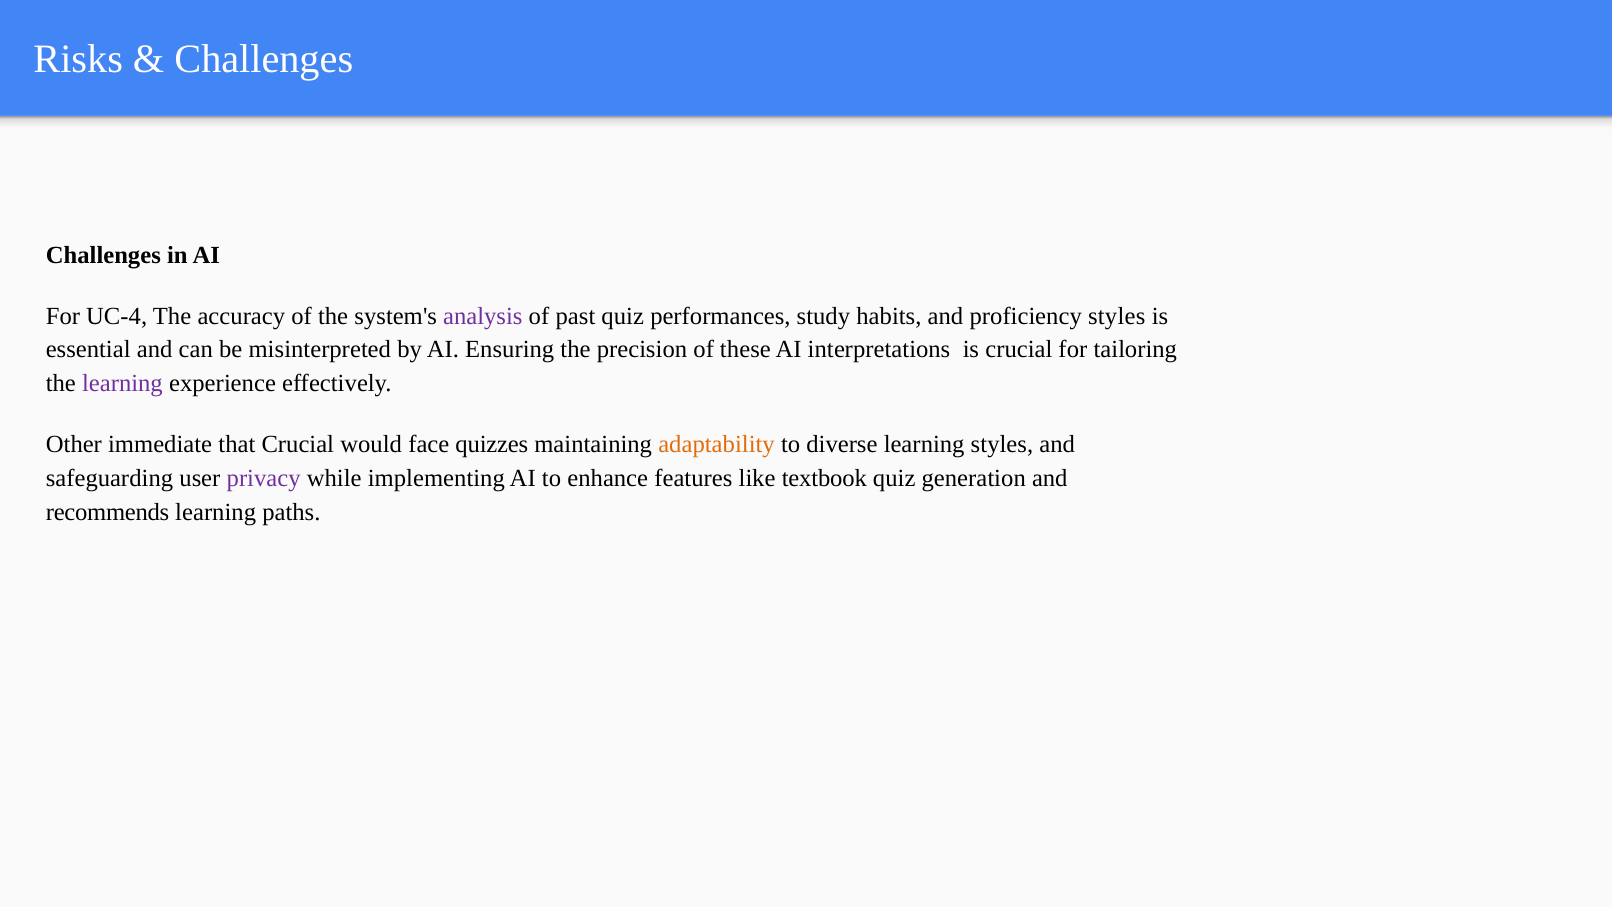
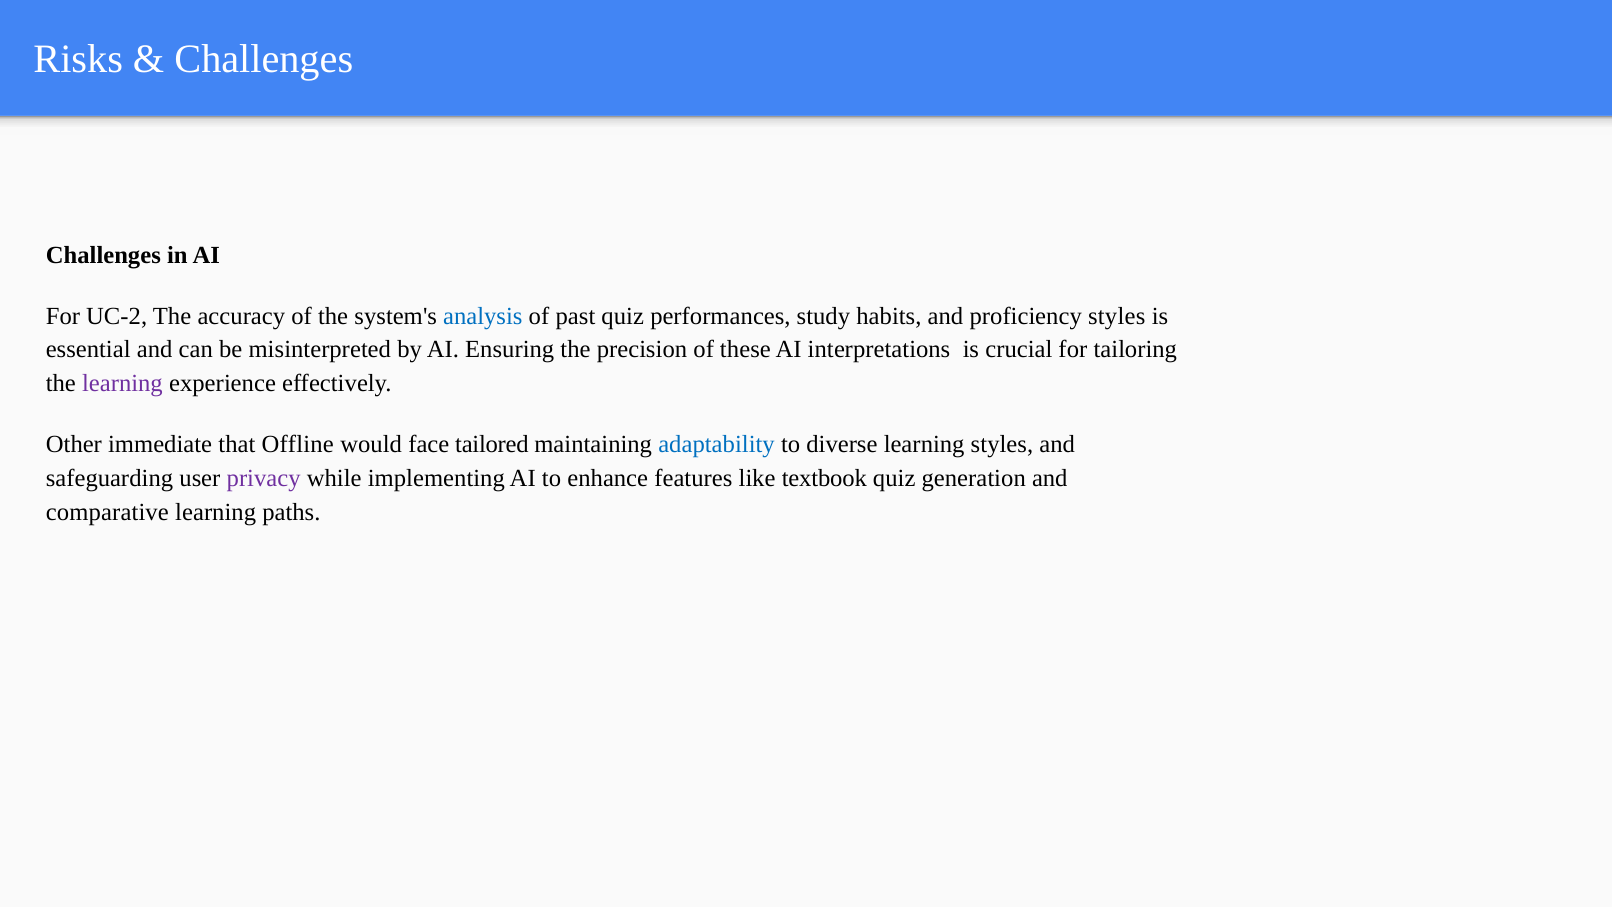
UC-4: UC-4 -> UC-2 (117, 316)
analysis colour: purple -> blue (483, 316)
that Crucial: Crucial -> Offline (298, 445)
quizzes: quizzes -> tailored (492, 445)
adaptability colour: orange -> blue (717, 445)
recommends: recommends -> comparative (107, 512)
